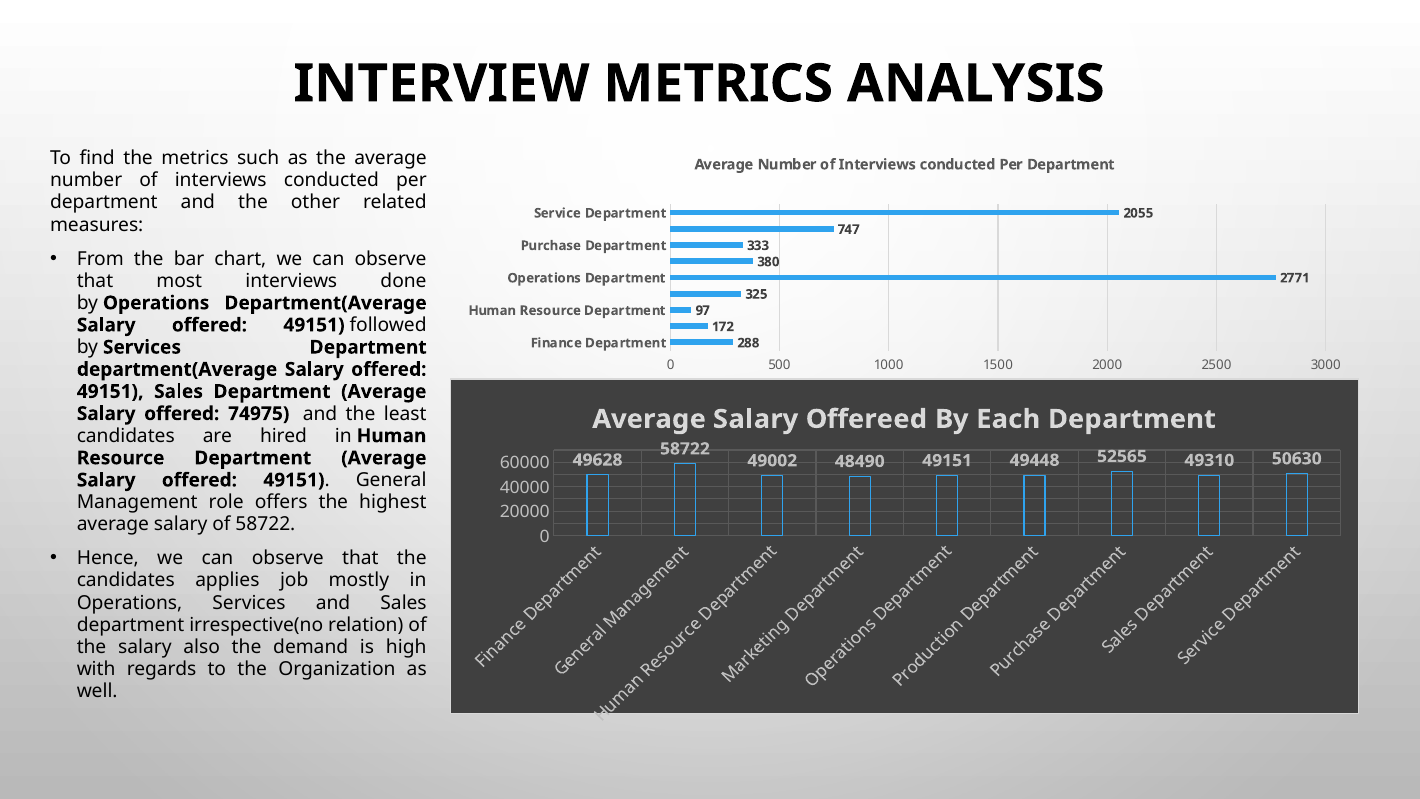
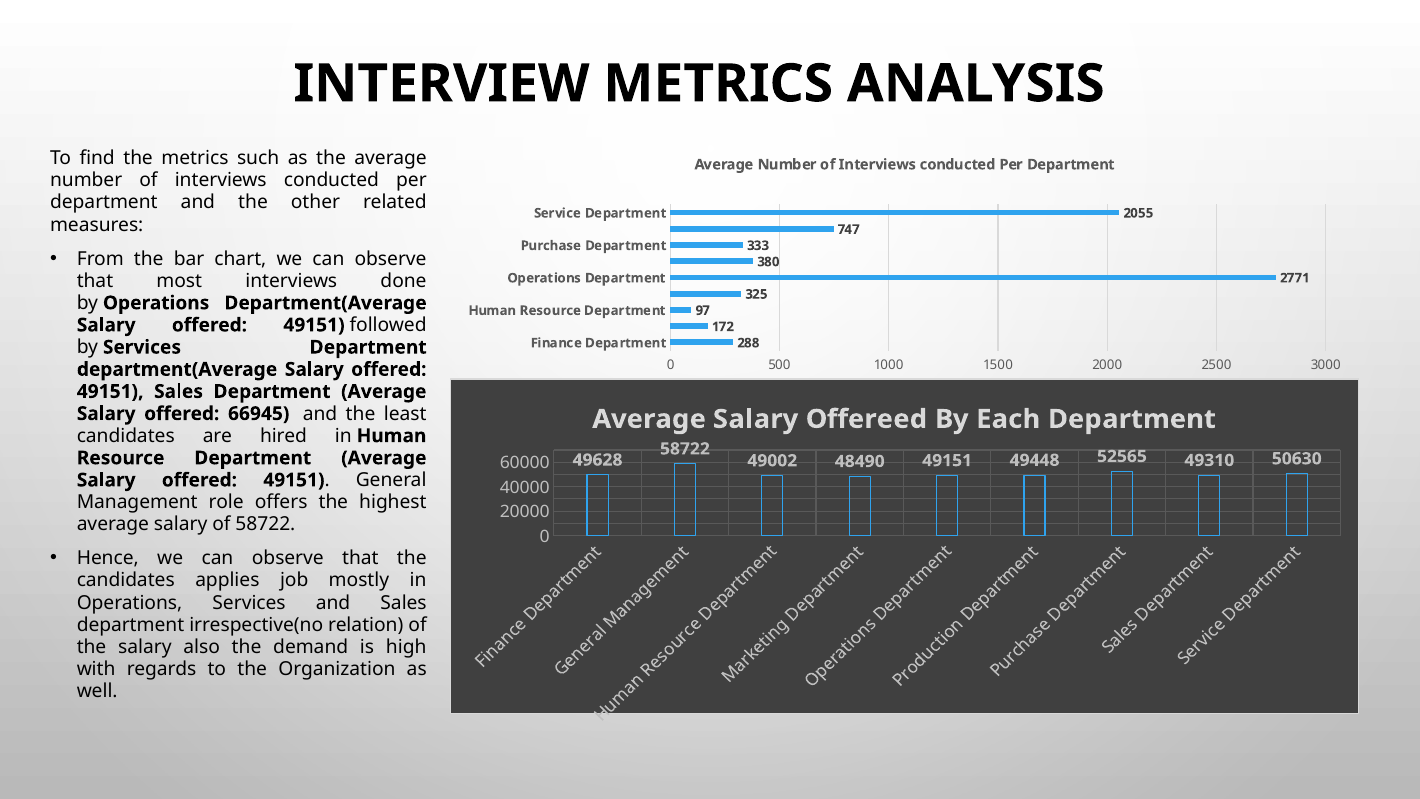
74975: 74975 -> 66945 (259, 414)
